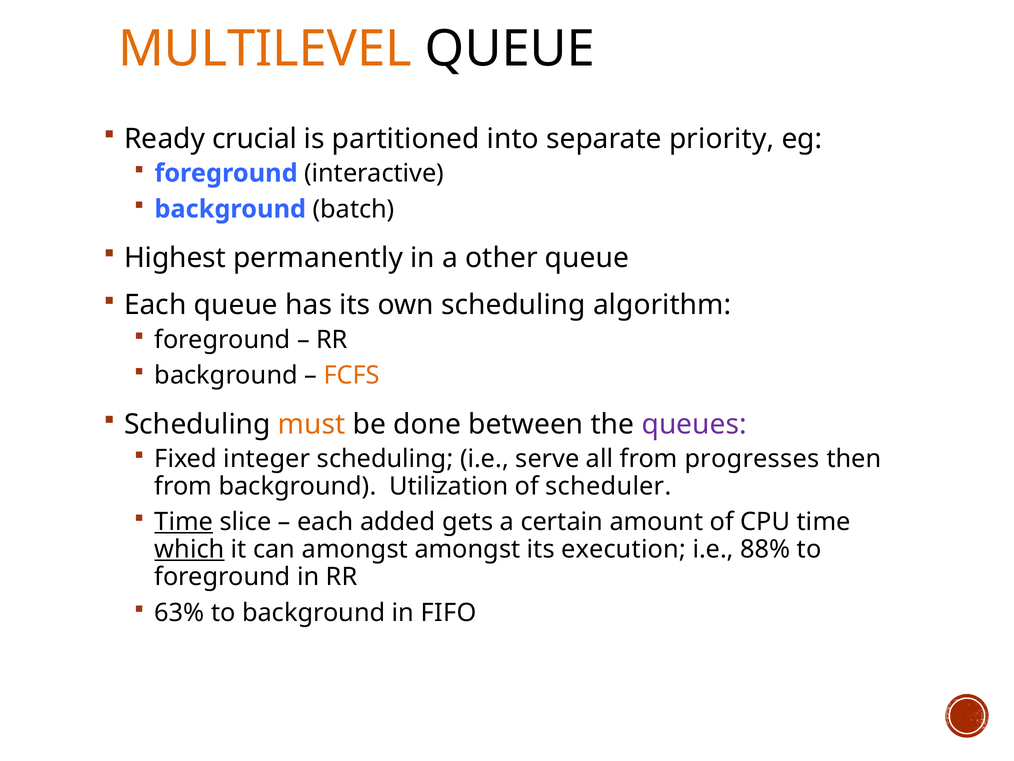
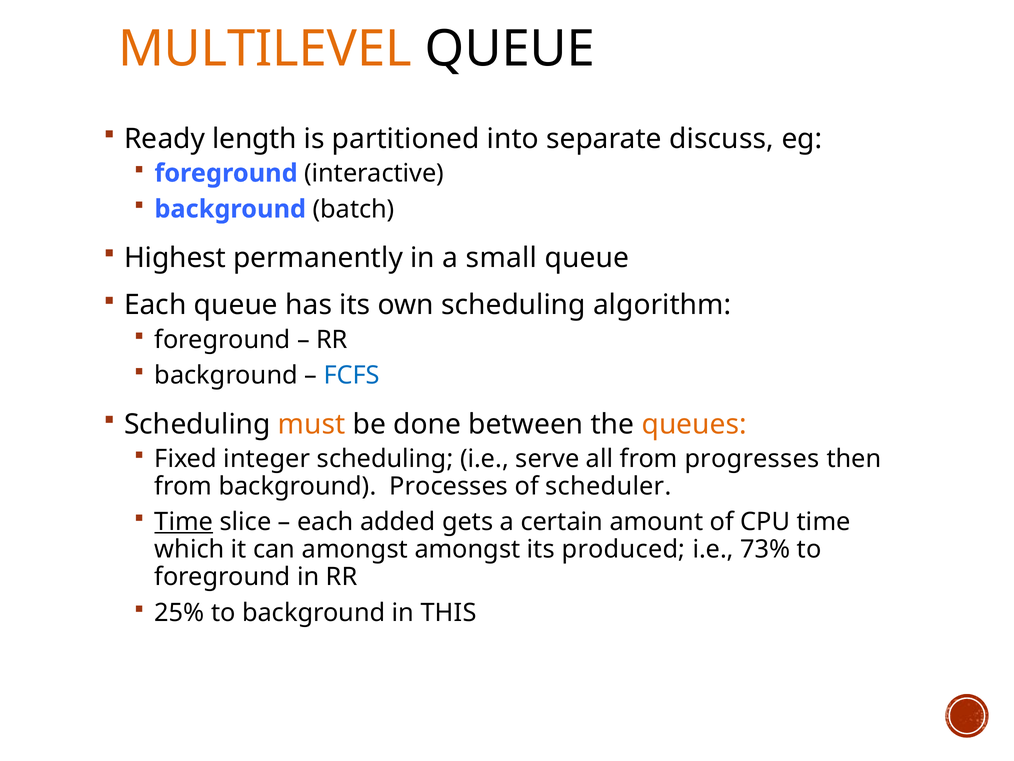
crucial: crucial -> length (255, 139)
priority: priority -> discuss (722, 139)
other: other -> small (501, 258)
FCFS colour: orange -> blue (352, 375)
queues colour: purple -> orange (694, 424)
Utilization: Utilization -> Processes (449, 486)
which underline: present -> none (189, 549)
execution: execution -> produced (623, 549)
88%: 88% -> 73% (765, 549)
63%: 63% -> 25% (179, 612)
FIFO: FIFO -> THIS (449, 612)
